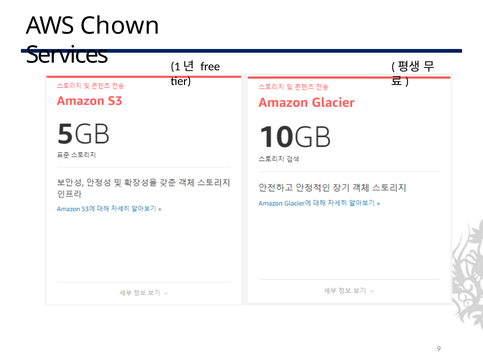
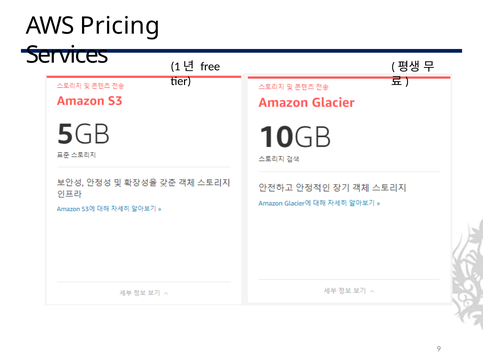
Chown: Chown -> Pricing (120, 26)
